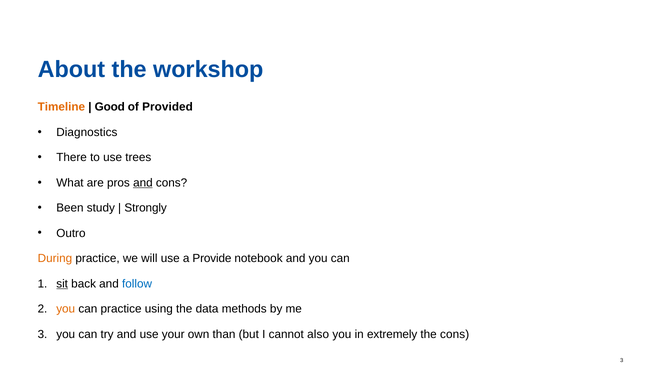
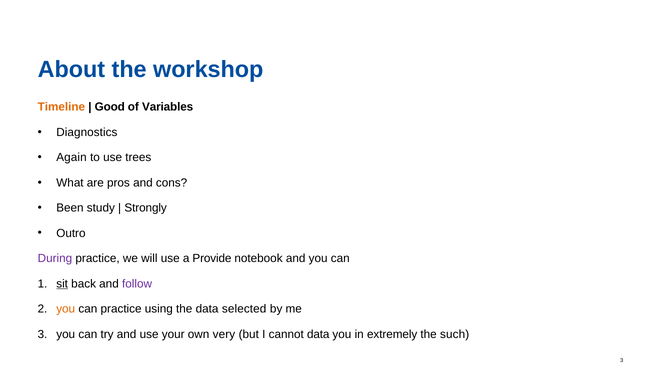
Provided: Provided -> Variables (168, 107)
There: There -> Again (72, 157)
and underline: present -> none (143, 183)
During colour: orange -> purple (55, 258)
follow colour: blue -> purple (137, 284)
methods: methods -> selected (244, 309)
than: than -> very (224, 334)
cannot also: also -> data (318, 334)
the cons: cons -> such (455, 334)
